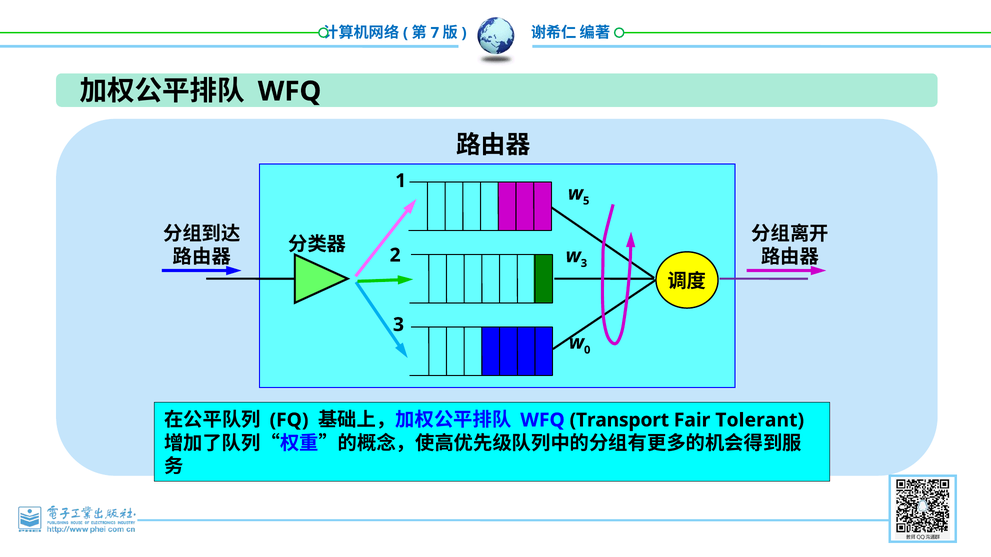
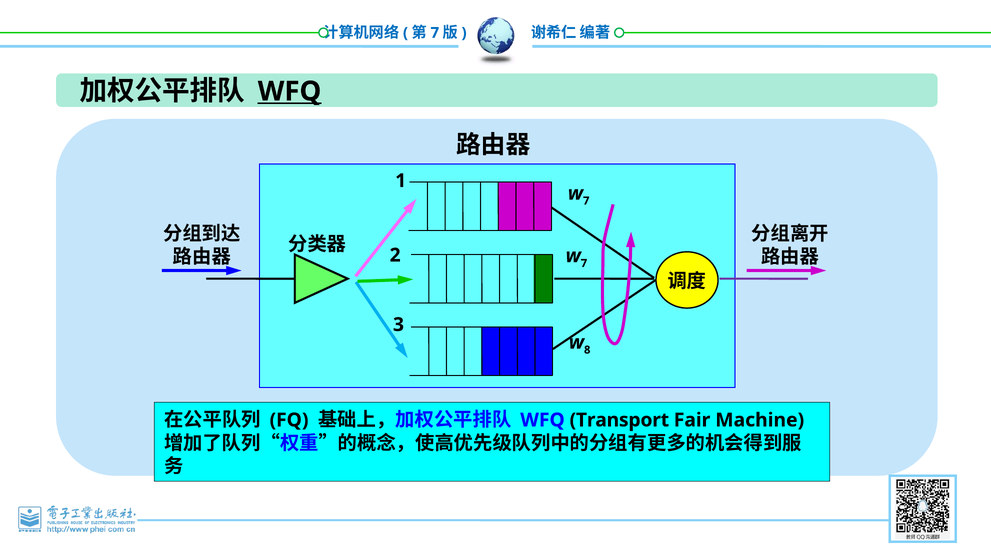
WFQ underline: none -> present (290, 91)
5: 5 -> 7 (586, 201)
3: 3 -> 7 (584, 263)
0: 0 -> 8 (587, 350)
Tolerant: Tolerant -> Machine (760, 420)
